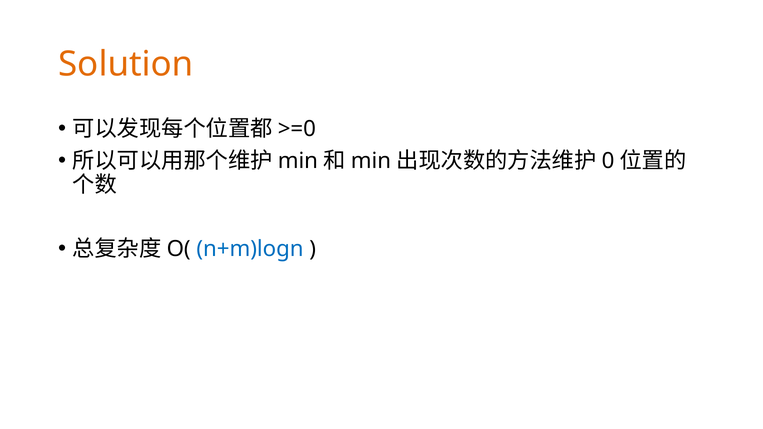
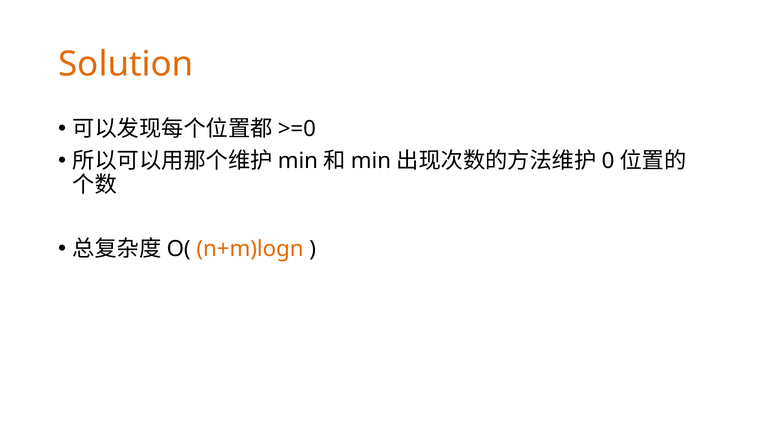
n+m)logn colour: blue -> orange (250, 249)
